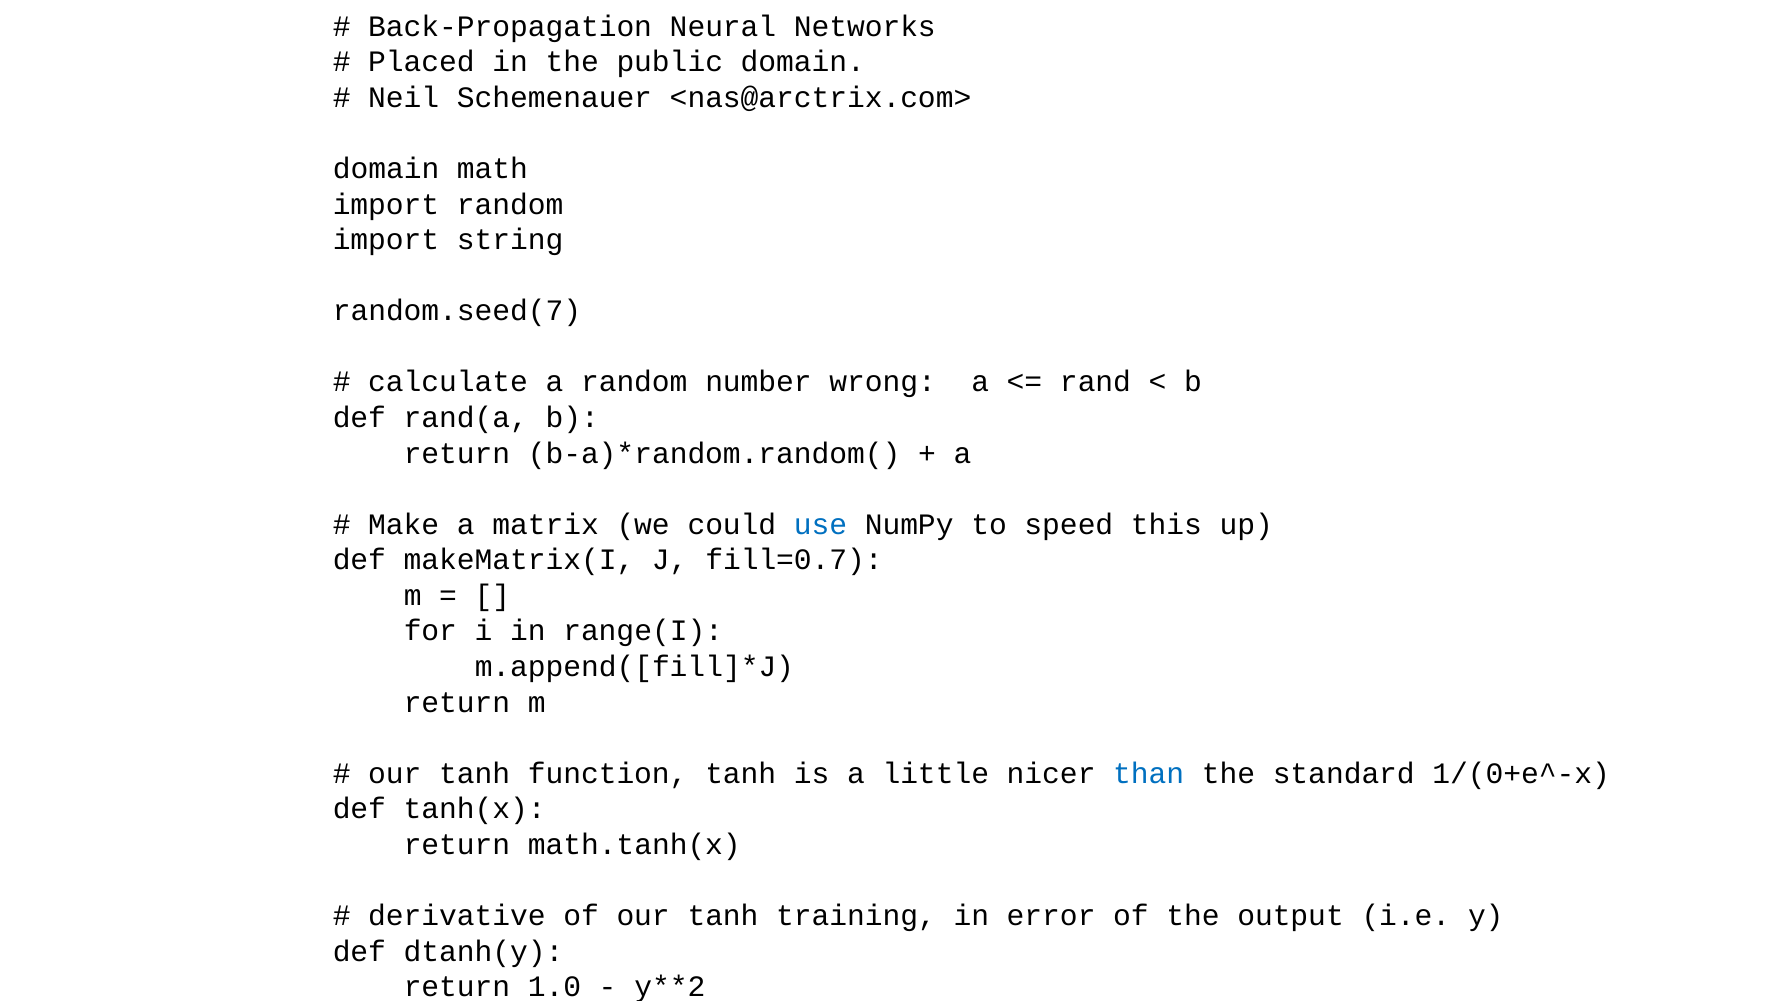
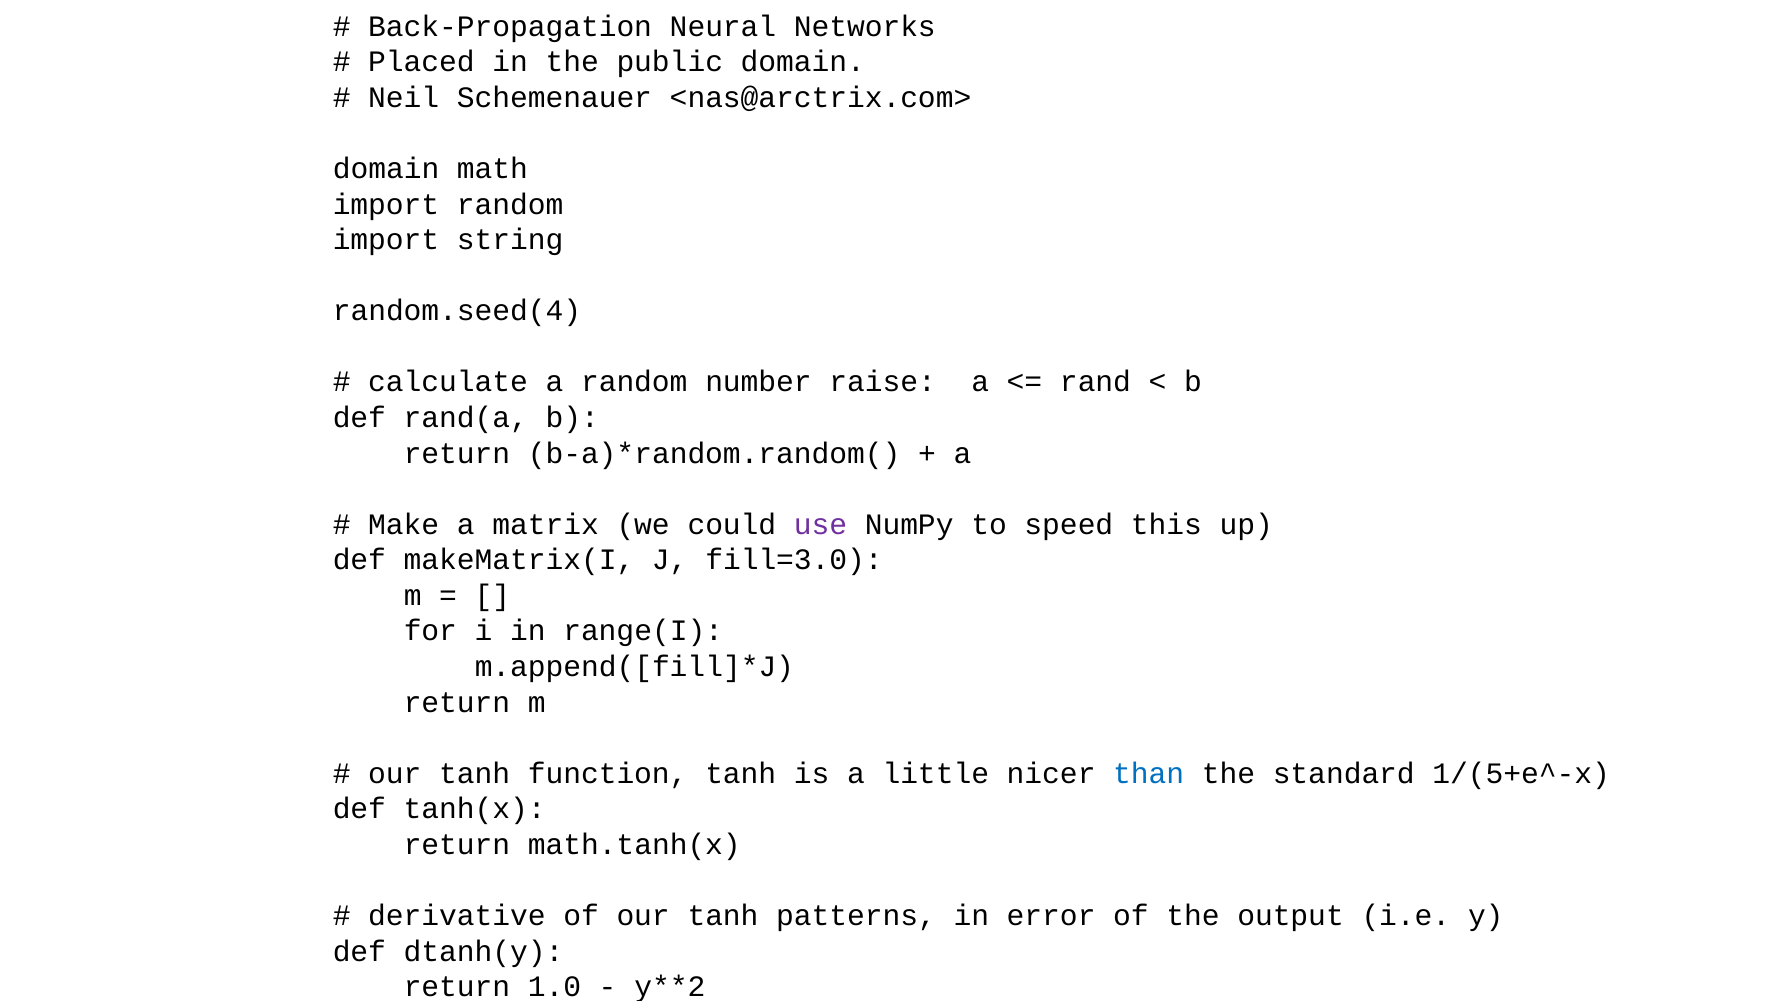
random.seed(7: random.seed(7 -> random.seed(4 (457, 311)
wrong: wrong -> raise (883, 382)
use colour: blue -> purple (821, 525)
fill=0.7: fill=0.7 -> fill=3.0 (794, 560)
1/(0+e^-x: 1/(0+e^-x -> 1/(5+e^-x (1521, 774)
training: training -> patterns (856, 916)
